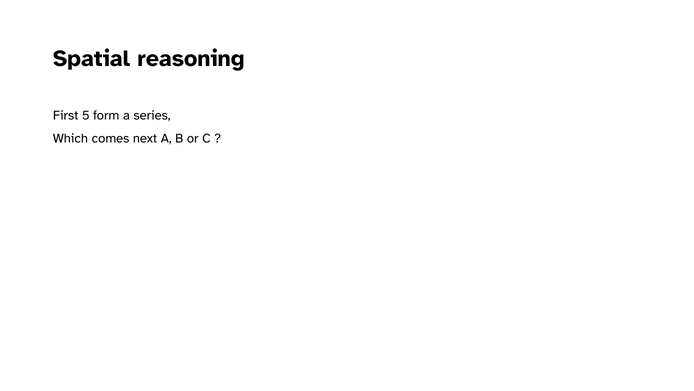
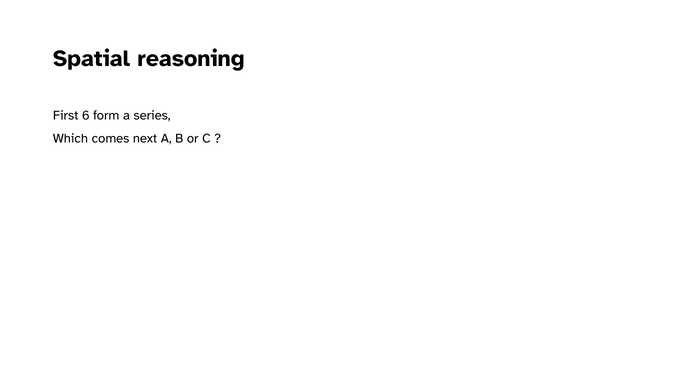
5: 5 -> 6 (86, 115)
